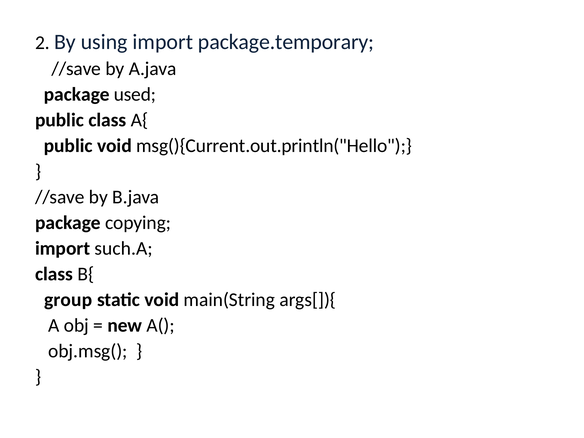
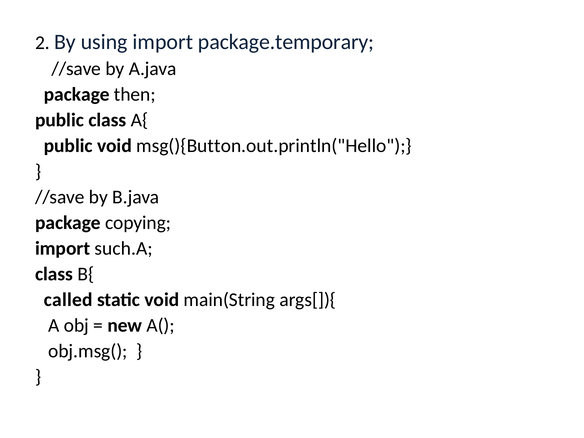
used: used -> then (135, 94)
msg(){Current.out.println("Hello: msg(){Current.out.println("Hello -> msg(){Button.out.println("Hello (274, 146)
group: group -> called (68, 300)
